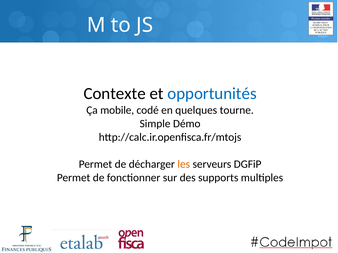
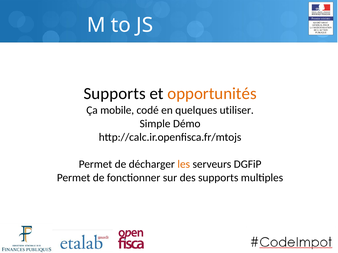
Contexte: Contexte -> Supports (115, 94)
opportunités colour: blue -> orange (212, 94)
tourne: tourne -> utiliser (237, 110)
